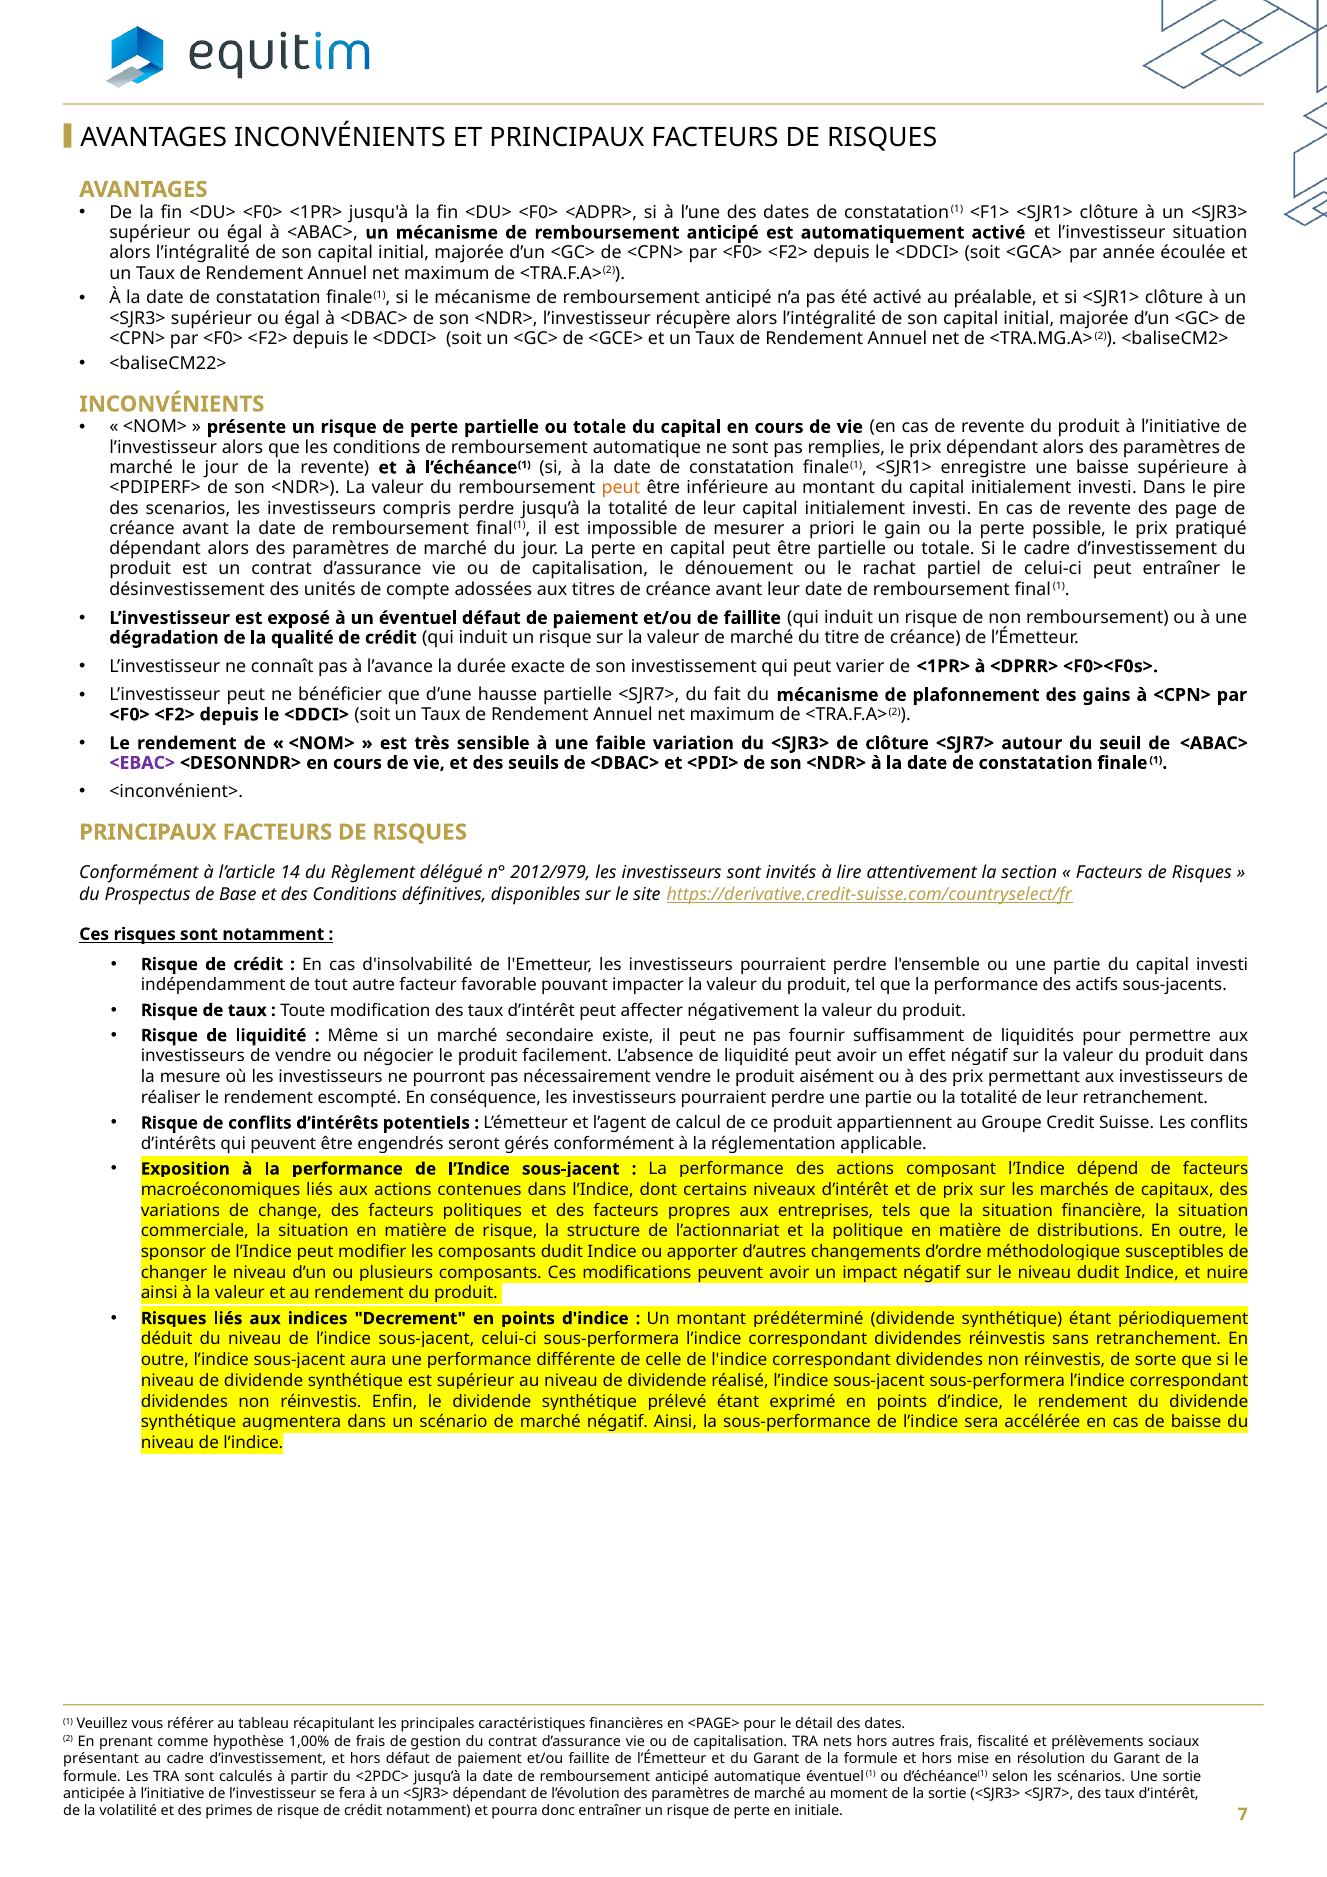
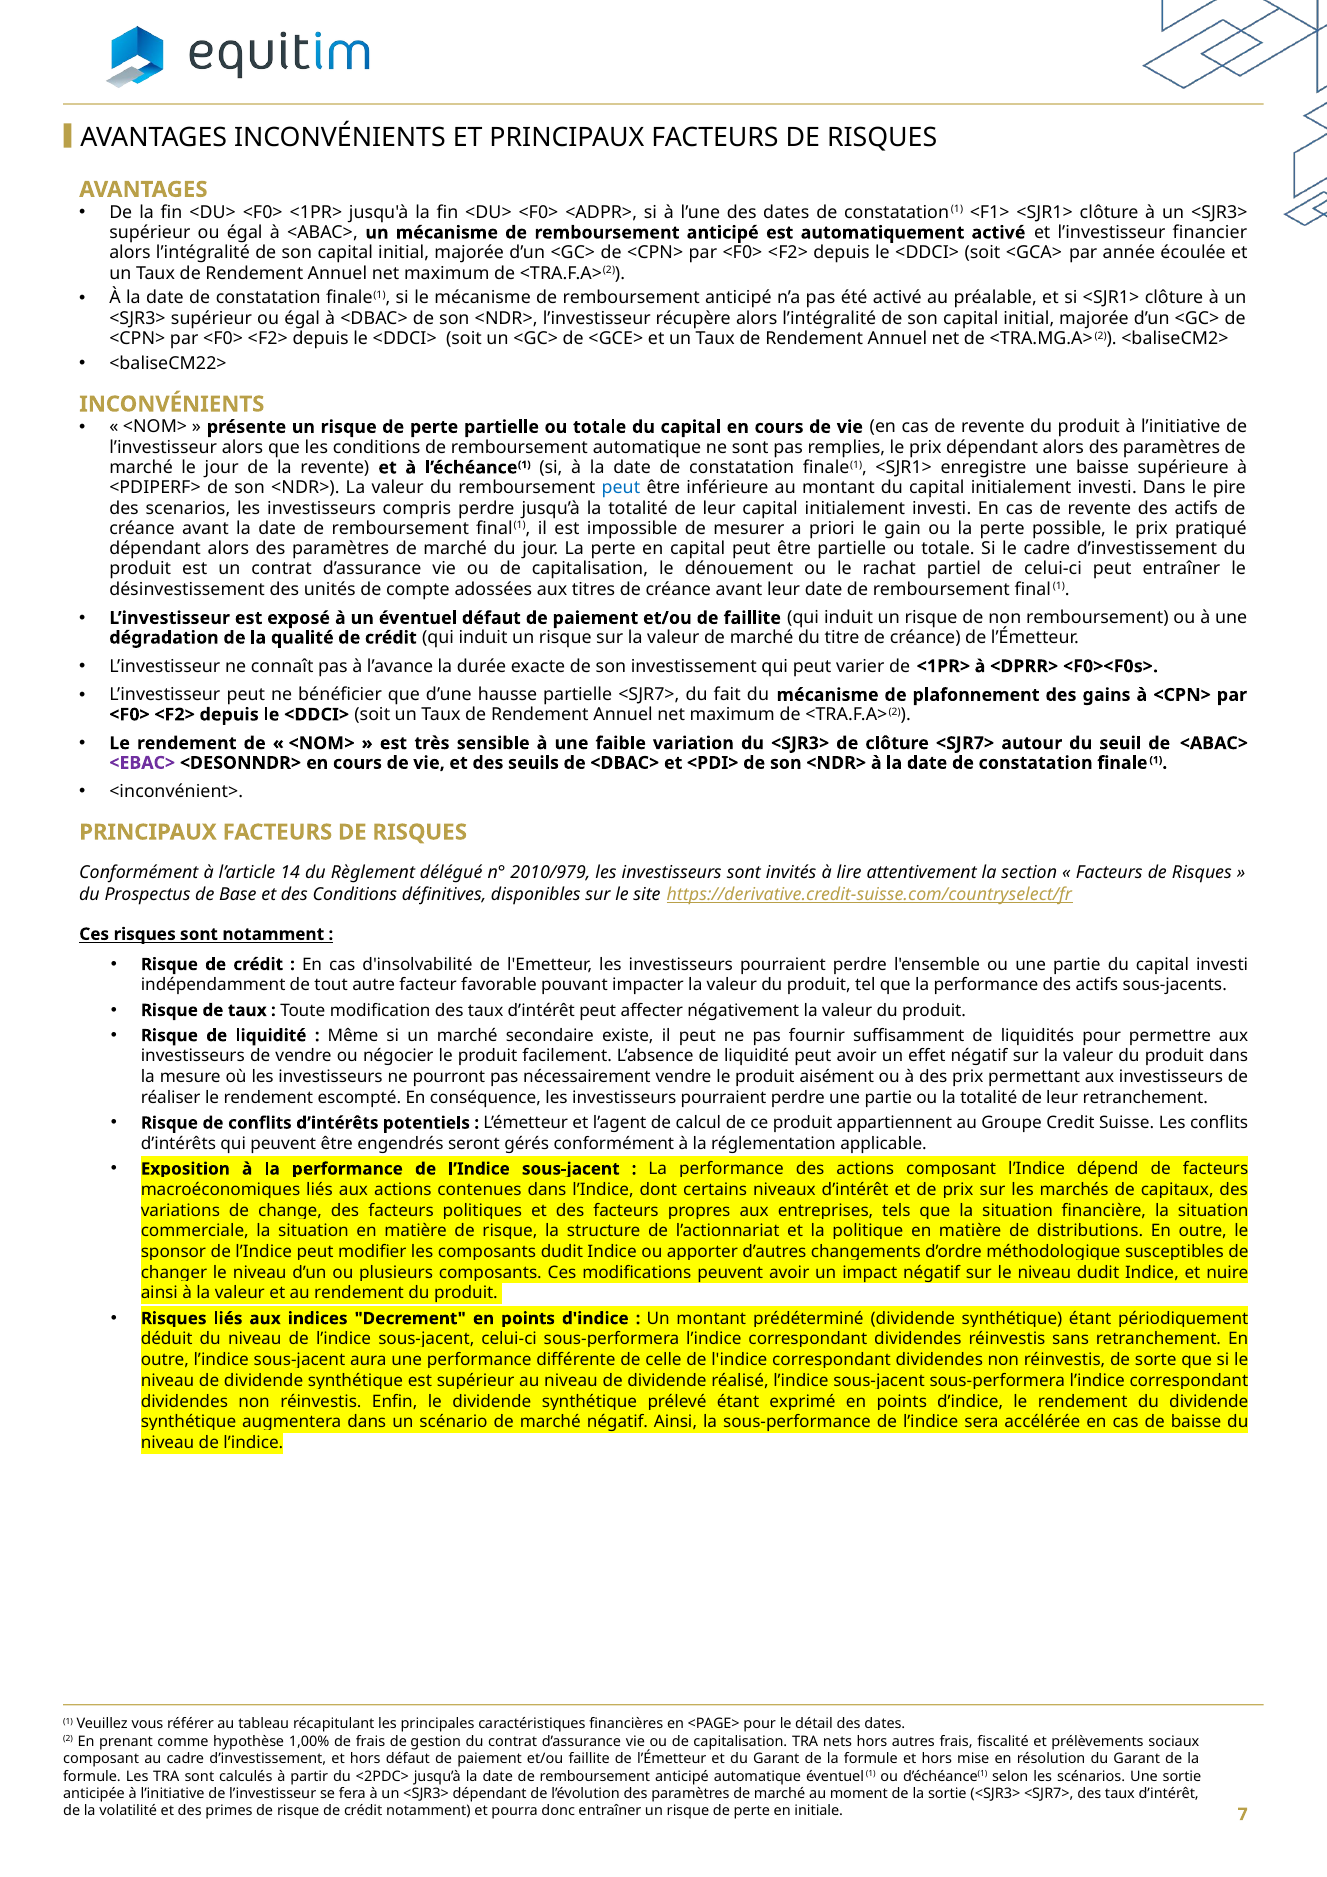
l’investisseur situation: situation -> financier (1210, 233)
peut colour: orange -> blue (621, 488)
revente des page: page -> actifs (1196, 508)
2012/979: 2012/979 -> 2010/979 (550, 873)
présentant: présentant -> composant (101, 1759)
